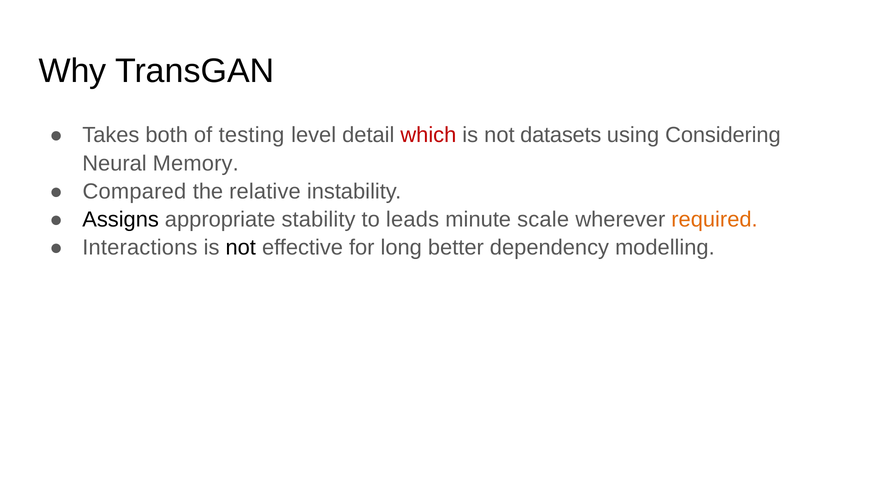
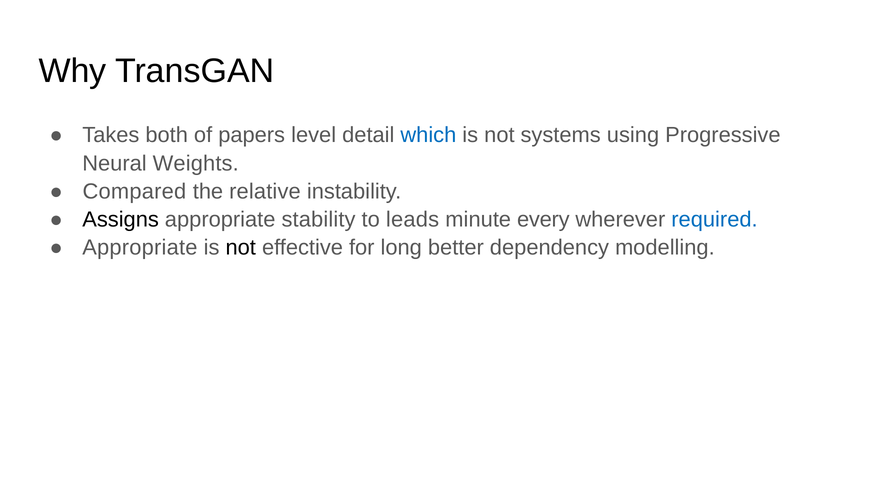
testing: testing -> papers (252, 135)
which colour: red -> blue (428, 135)
datasets: datasets -> systems (561, 135)
Considering: Considering -> Progressive (723, 135)
Memory: Memory -> Weights (196, 163)
scale: scale -> every (543, 220)
required colour: orange -> blue (714, 220)
Interactions: Interactions -> Appropriate (140, 248)
